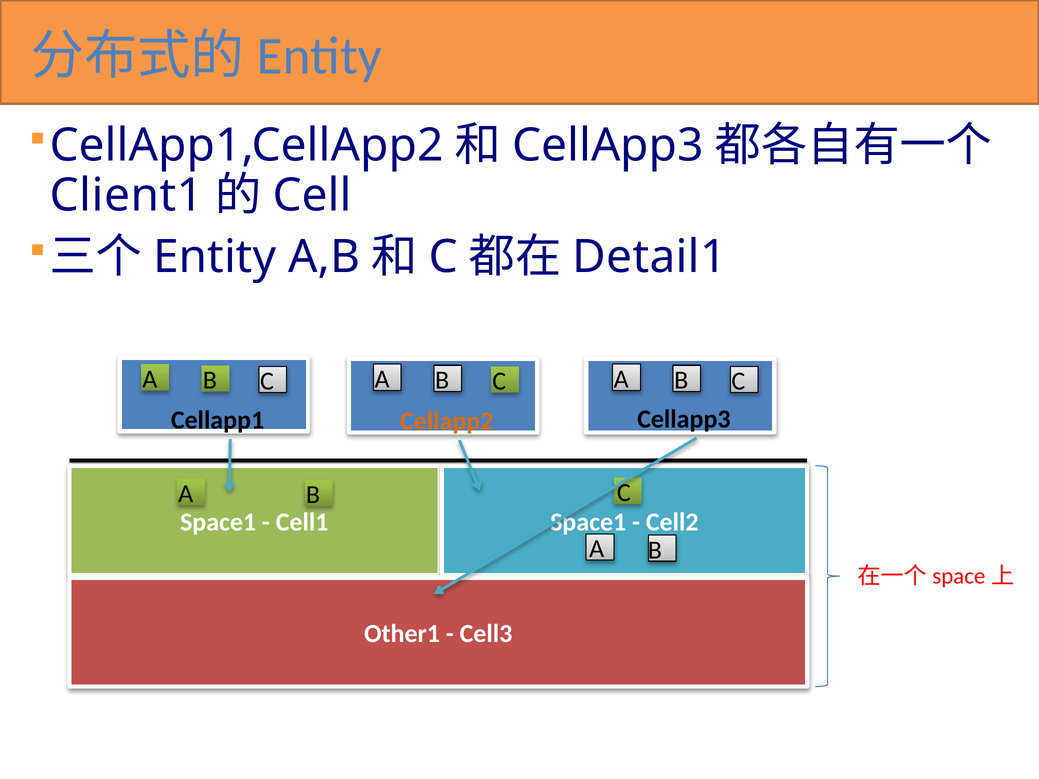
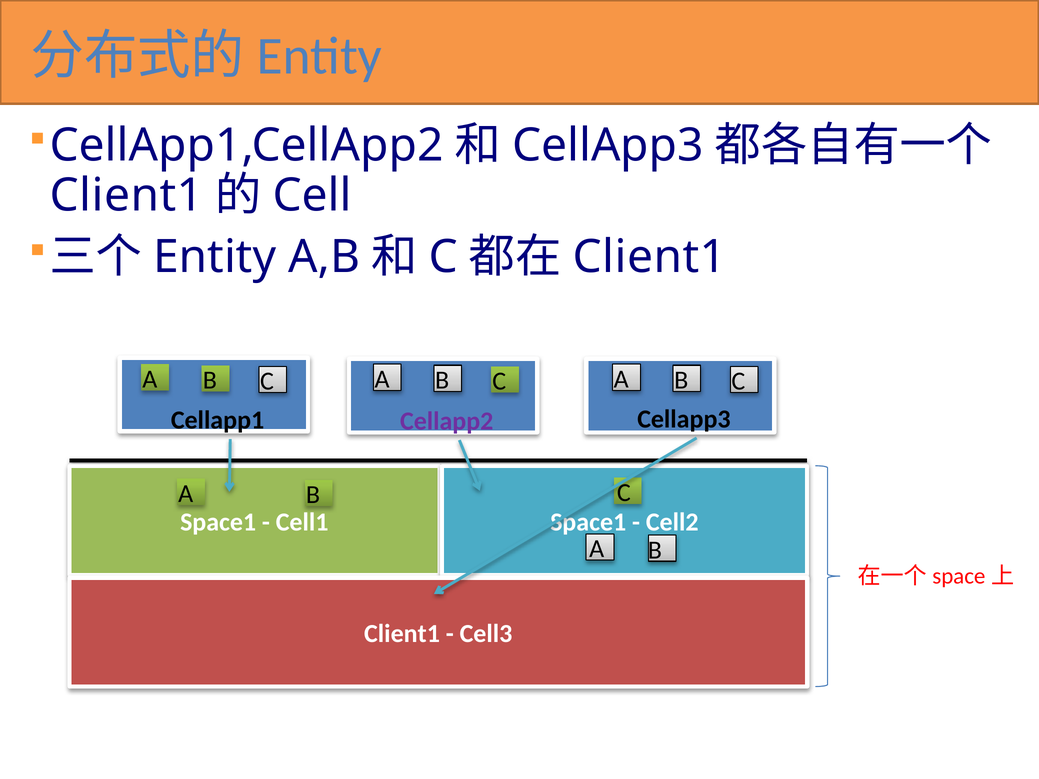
Detail1: Detail1 -> Client1 (649, 257)
Cellapp2 colour: orange -> purple (447, 421)
Other1: Other1 -> Client1 (402, 634)
